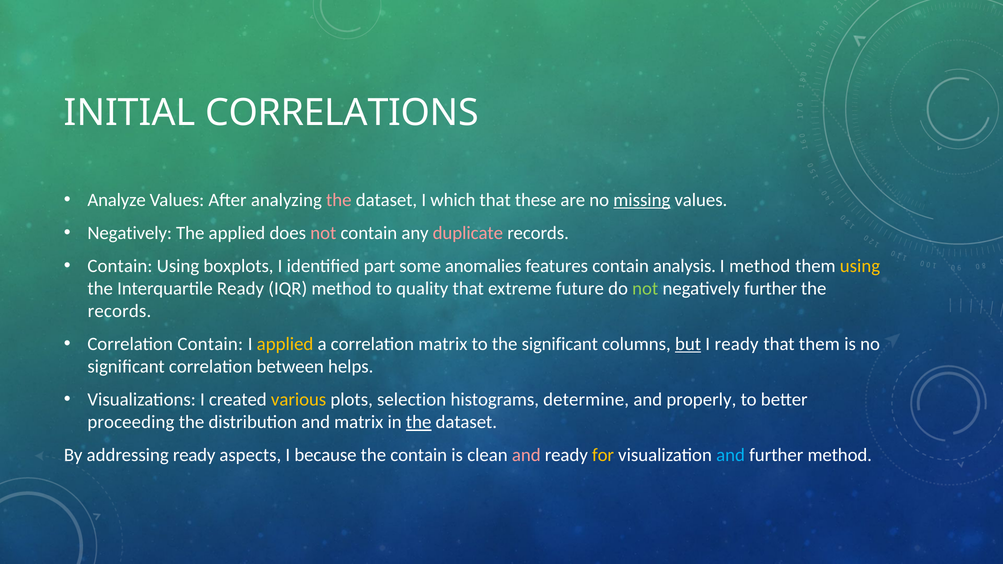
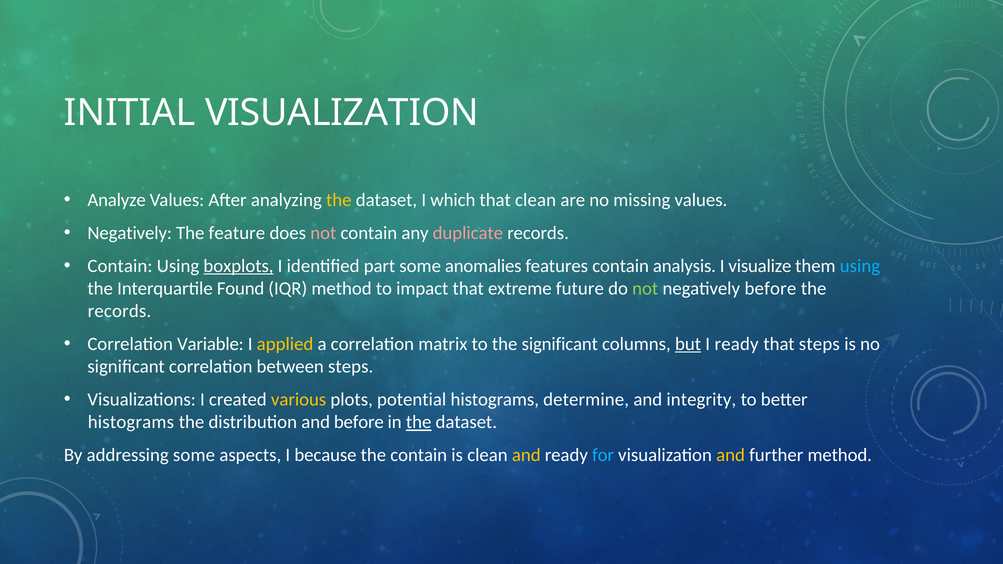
INITIAL CORRELATIONS: CORRELATIONS -> VISUALIZATION (342, 113)
the colour: pink -> yellow (339, 200)
that these: these -> clean (536, 200)
missing underline: present -> none (642, 200)
The applied: applied -> feature (237, 233)
boxplots underline: none -> present (238, 266)
I method: method -> visualize (760, 266)
using colour: yellow -> light blue (860, 266)
Interquartile Ready: Ready -> Found (241, 289)
quality: quality -> impact (422, 289)
negatively further: further -> before (770, 289)
Correlation Contain: Contain -> Variable (210, 344)
that them: them -> steps (819, 344)
between helps: helps -> steps (351, 367)
selection: selection -> potential (412, 400)
properly: properly -> integrity (701, 400)
proceeding: proceeding -> histograms (131, 422)
and matrix: matrix -> before (359, 422)
addressing ready: ready -> some (194, 455)
and colour: pink -> yellow (526, 455)
for colour: yellow -> light blue (603, 455)
and colour: light blue -> yellow (731, 455)
